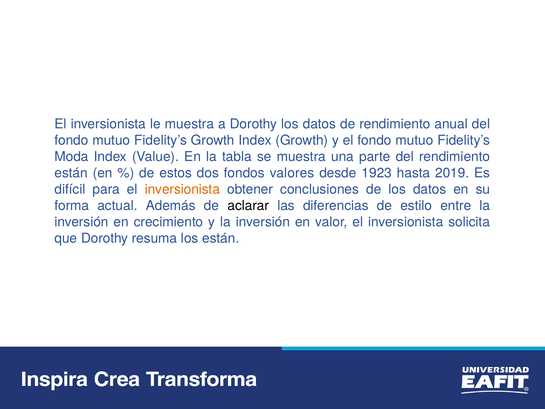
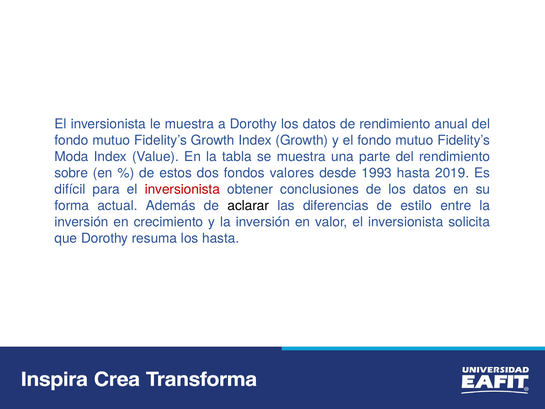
están: están -> sobre (71, 173)
1923: 1923 -> 1993 (377, 173)
inversionista colour: orange -> red (182, 189)
los están: están -> hasta (221, 238)
